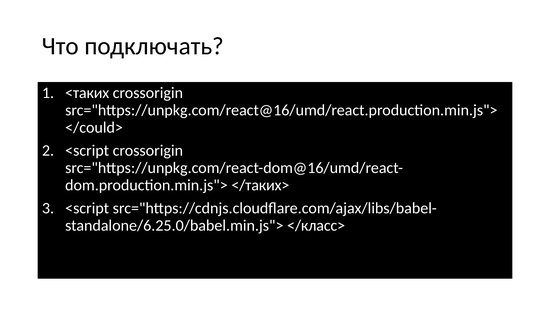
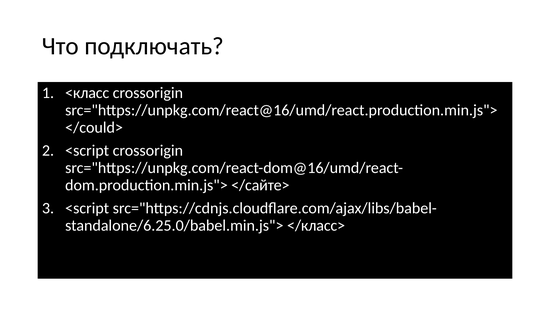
<таких: <таких -> <класс (87, 93)
</таких>: </таких> -> </сайте> (260, 185)
